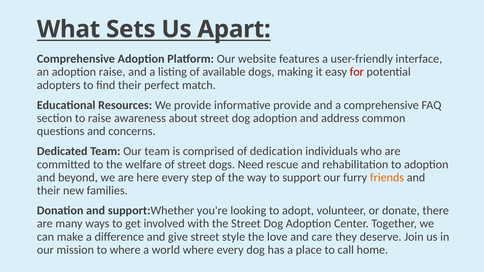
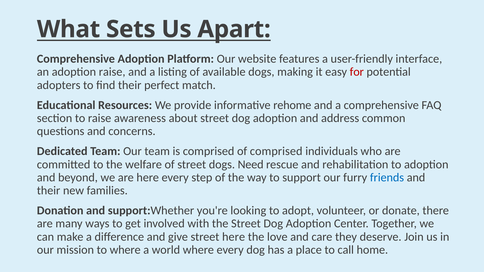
informative provide: provide -> rehome (292, 105)
of dedication: dedication -> comprised (276, 151)
friends colour: orange -> blue (387, 178)
street style: style -> here (234, 237)
